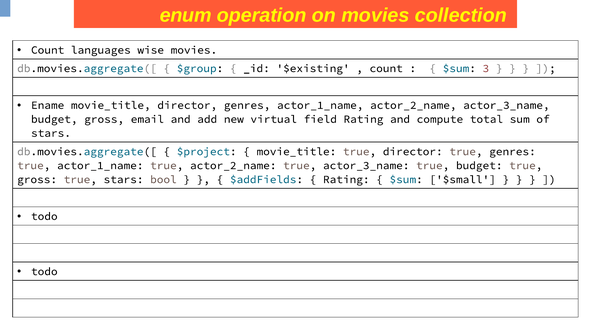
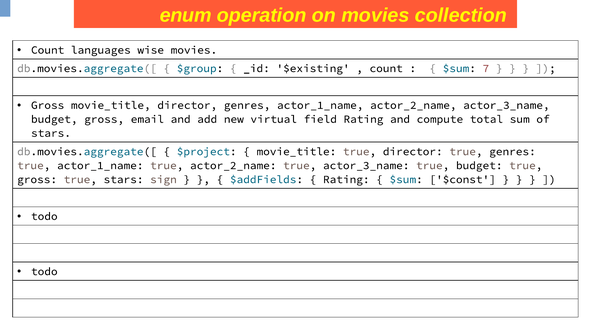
3: 3 -> 7 (486, 68)
Ename: Ename -> Gross (48, 105)
bool: bool -> sign (163, 180)
$small: $small -> $const (463, 180)
